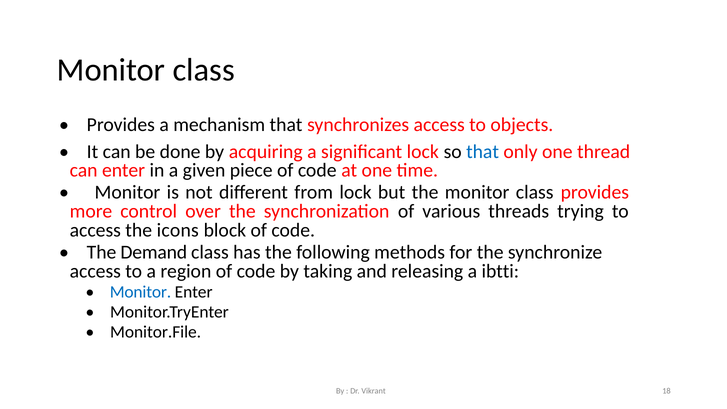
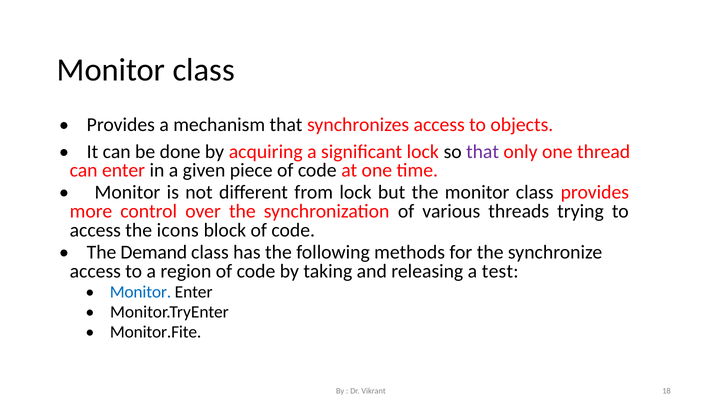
that colour: blue -> purple (483, 152)
ibtti: ibtti -> test (500, 271)
Monitor.File: Monitor.File -> Monitor.Fite (156, 333)
